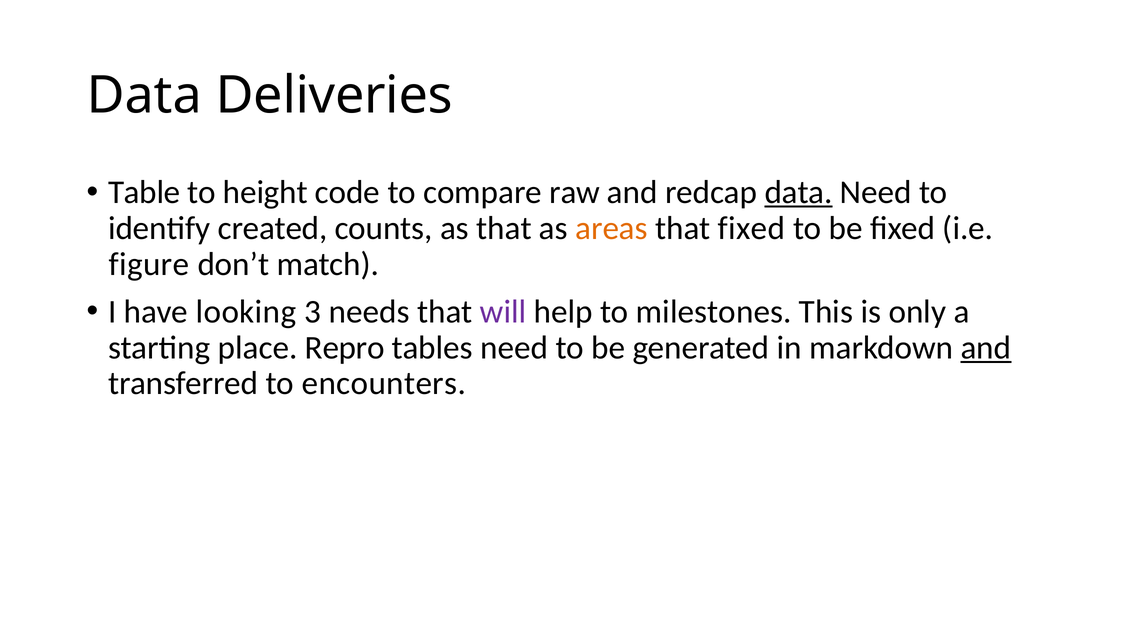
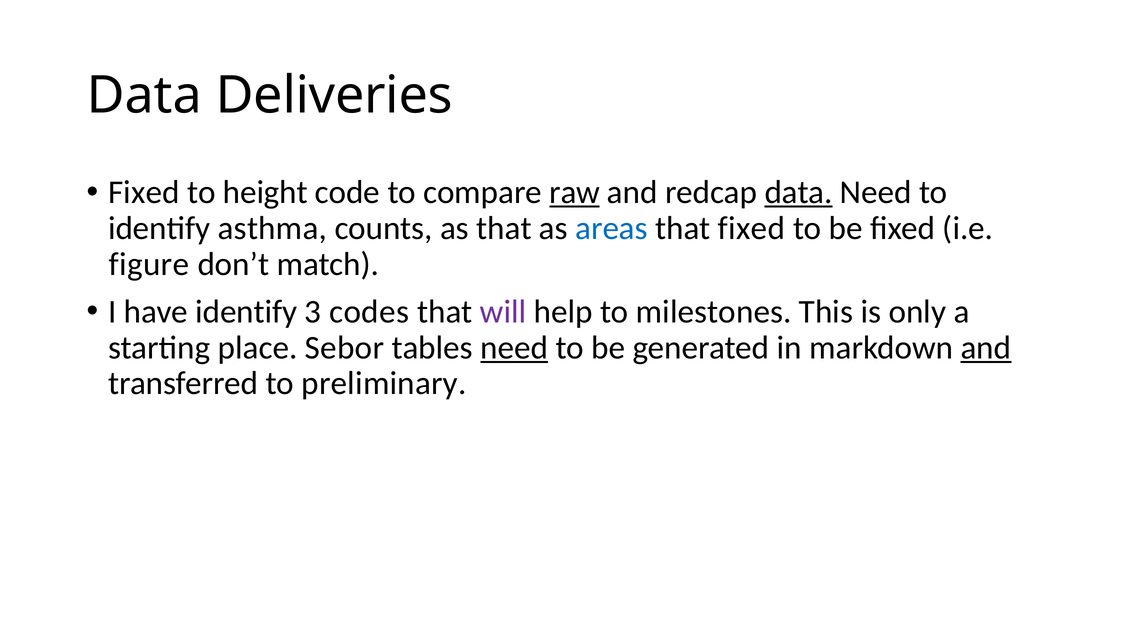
Table: Table -> Fixed (144, 192)
raw underline: none -> present (575, 192)
created: created -> asthma (272, 228)
areas colour: orange -> blue (612, 228)
have looking: looking -> identify (246, 312)
needs: needs -> codes (369, 312)
Repro: Repro -> Sebor (344, 348)
need underline: none -> present (514, 348)
encounters: encounters -> preliminary (384, 384)
